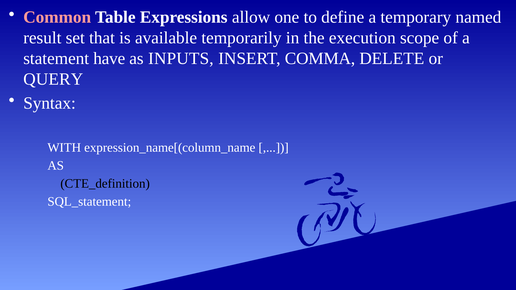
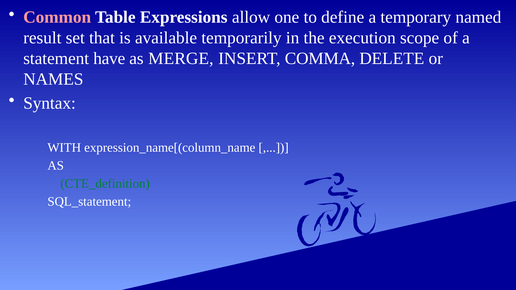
INPUTS: INPUTS -> MERGE (181, 58)
QUERY: QUERY -> NAMES (53, 79)
CTE_definition colour: black -> green (105, 184)
